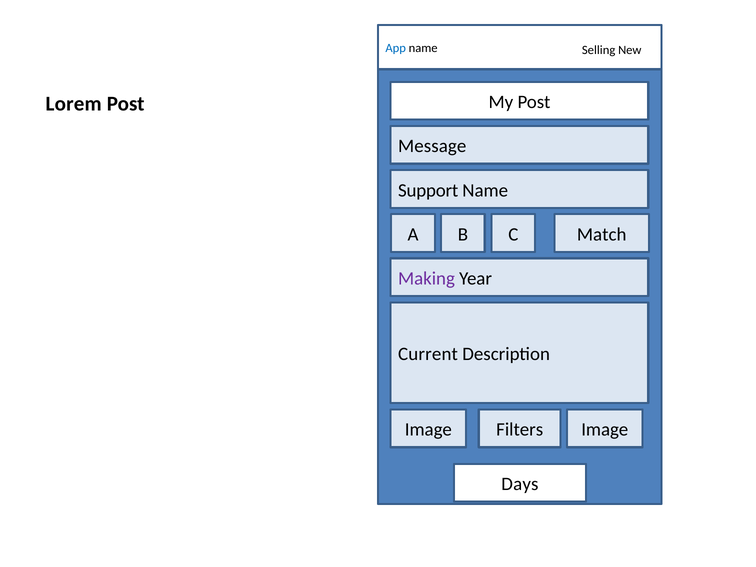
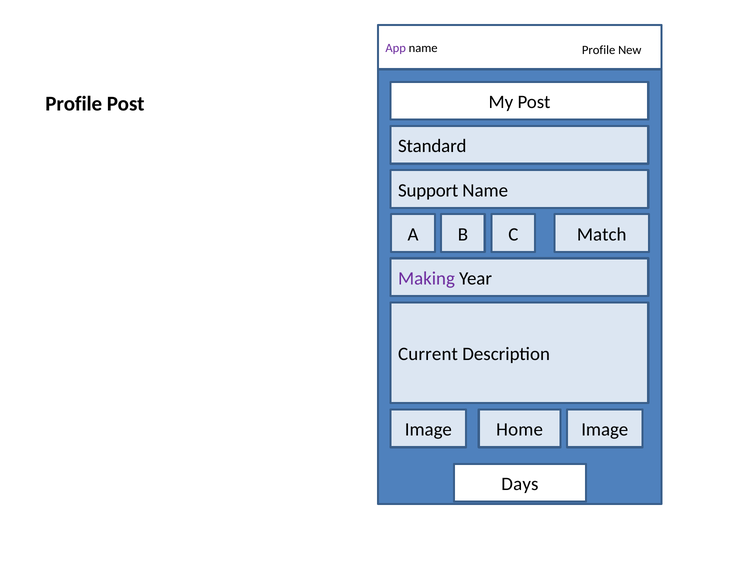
App colour: blue -> purple (396, 48)
name Selling: Selling -> Profile (599, 50)
Lorem: Lorem -> Profile (74, 104)
Message: Message -> Standard (432, 146)
Filters: Filters -> Home (520, 430)
